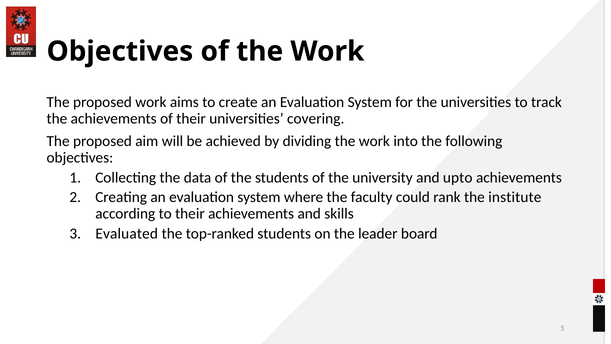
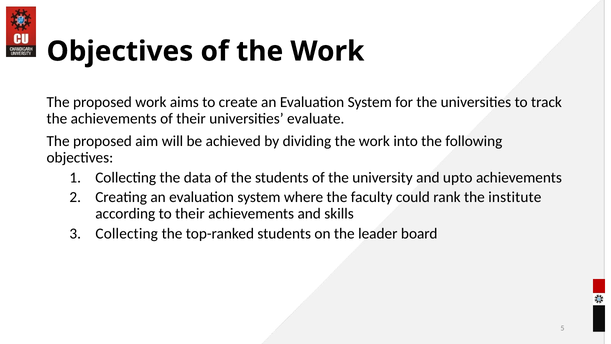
covering: covering -> evaluate (316, 118)
Evaluated: Evaluated -> Collecting (127, 233)
